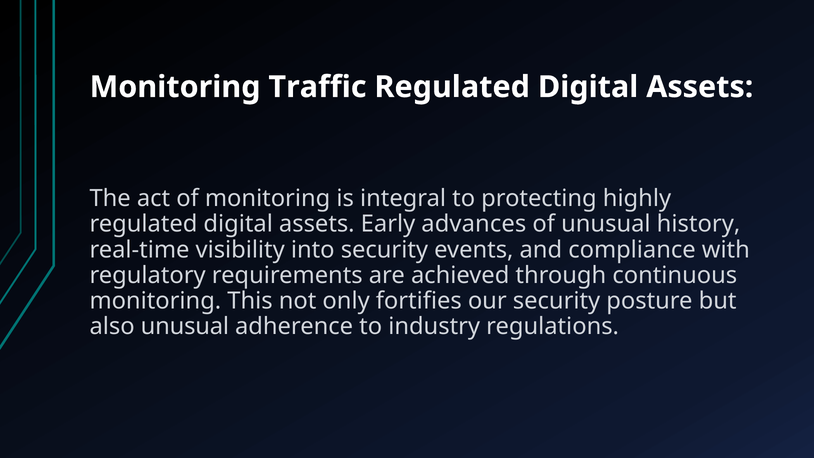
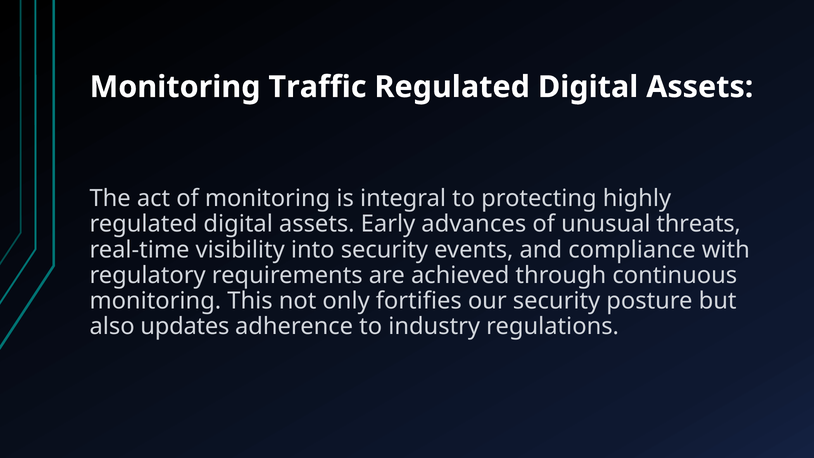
history: history -> threats (699, 224)
also unusual: unusual -> updates (185, 326)
